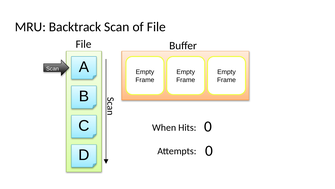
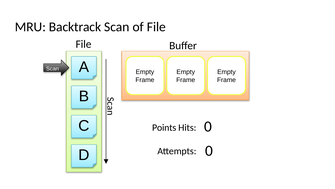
When: When -> Points (164, 127)
